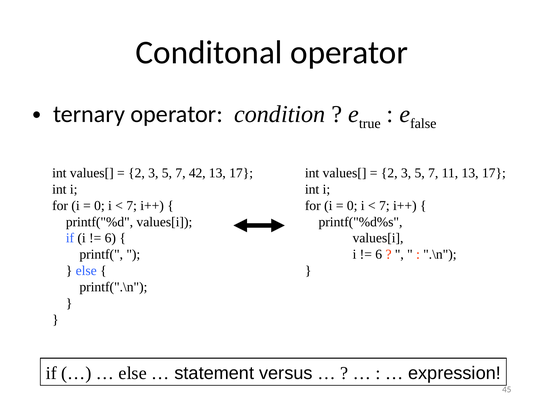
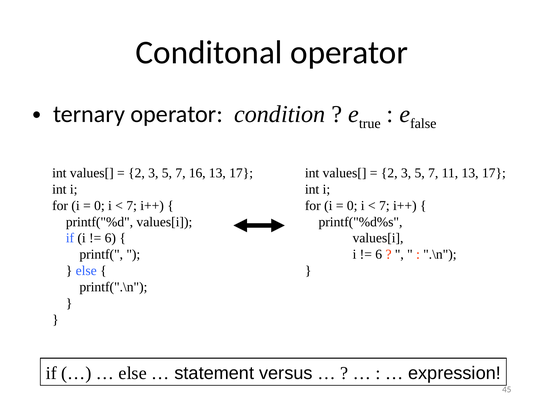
42: 42 -> 16 (197, 173)
